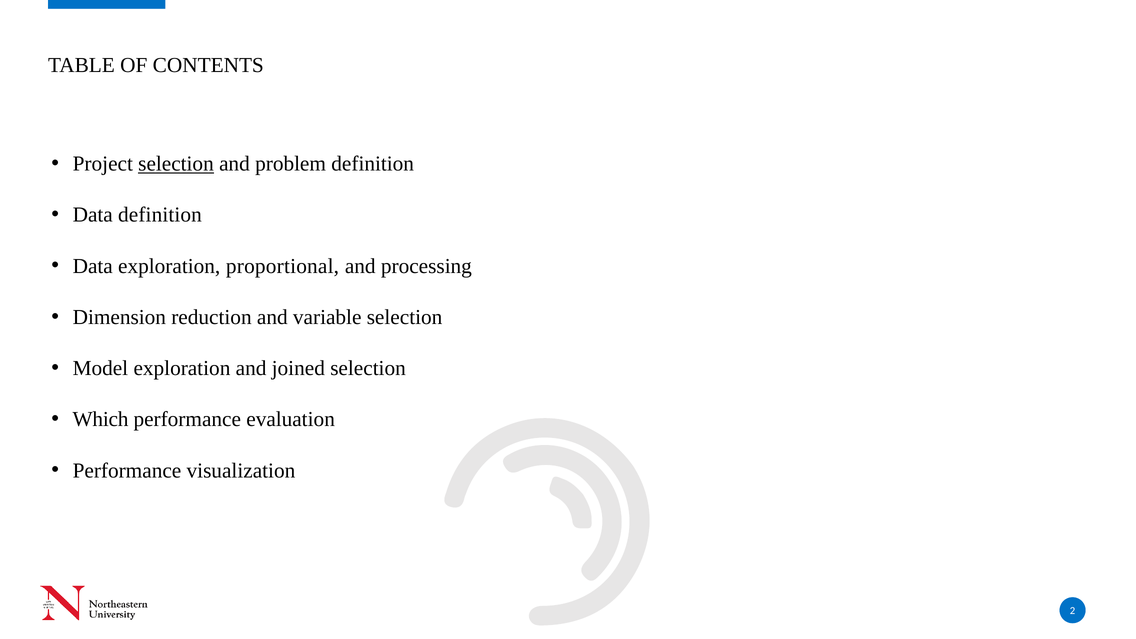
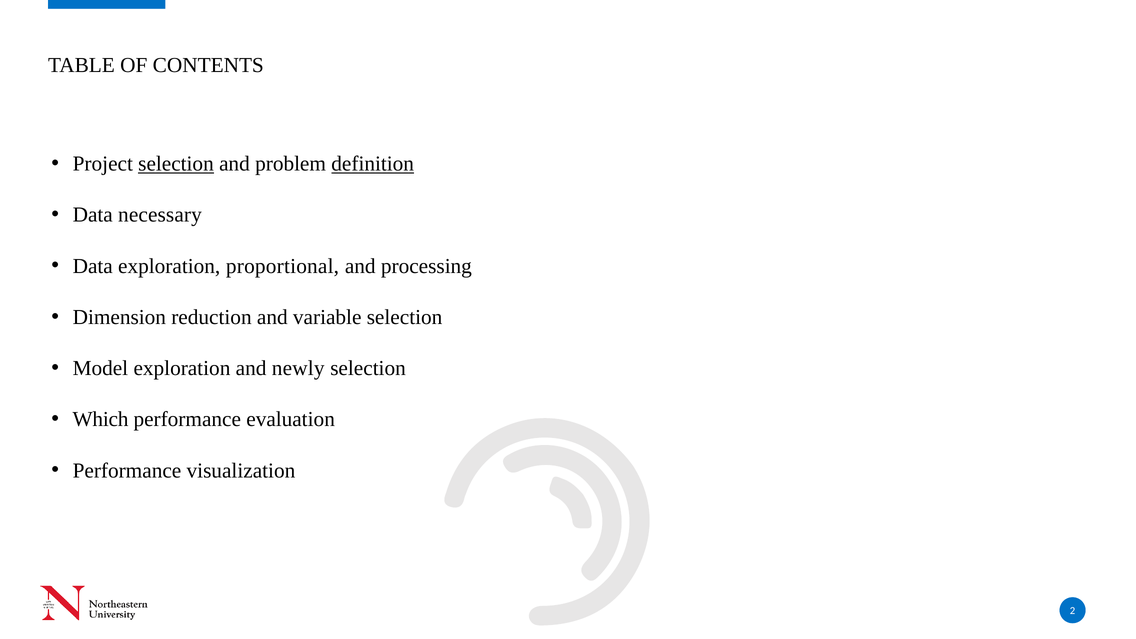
definition underline: none -> present (373, 164)
Data definition: definition -> necessary (160, 215)
joined: joined -> newly (298, 368)
